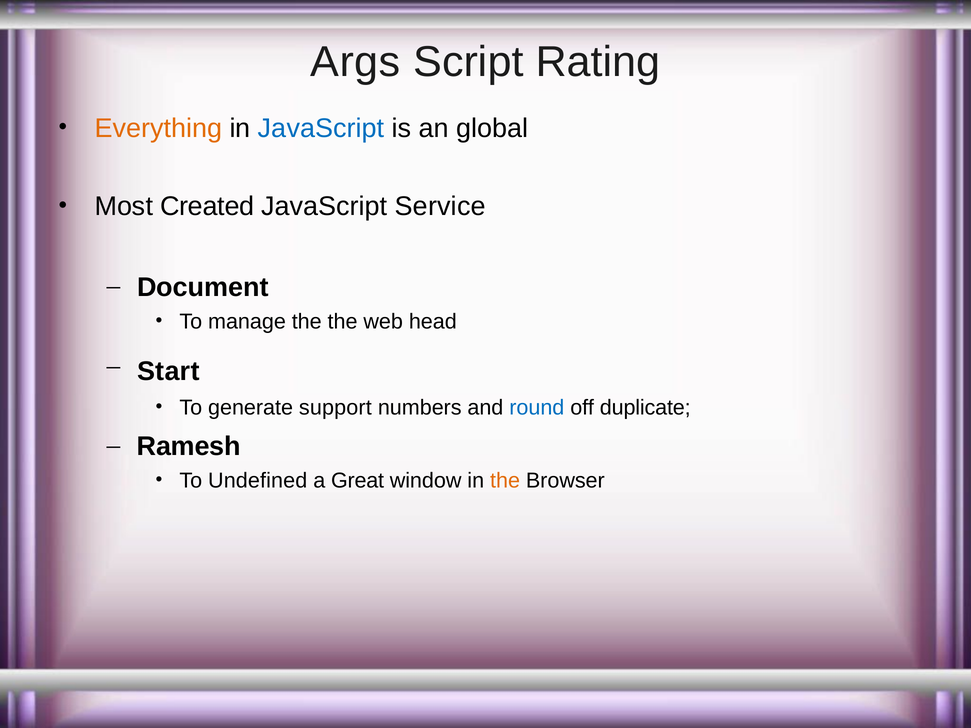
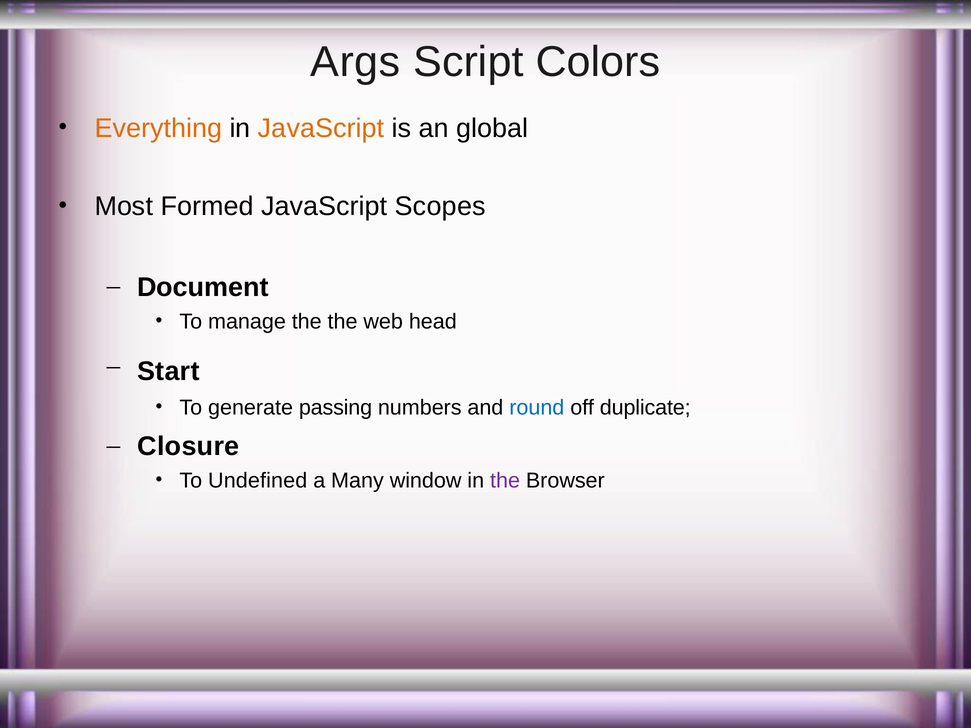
Rating: Rating -> Colors (598, 62)
JavaScript colour: blue -> orange (321, 128)
Created: Created -> Formed (207, 206)
Service: Service -> Scopes (440, 206)
support: support -> passing (336, 408)
Ramesh: Ramesh -> Closure (188, 447)
Great: Great -> Many (357, 481)
the colour: orange -> purple (505, 481)
